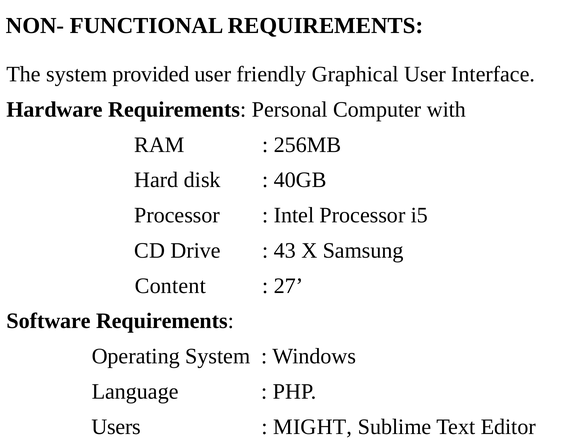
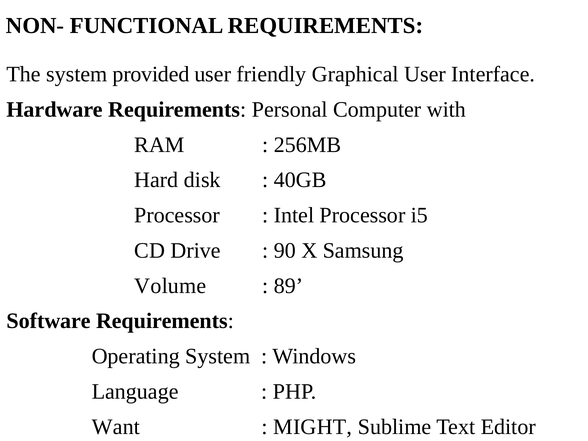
43: 43 -> 90 (285, 251)
Content: Content -> Volume (170, 286)
27: 27 -> 89 (288, 286)
Users: Users -> Want (116, 427)
